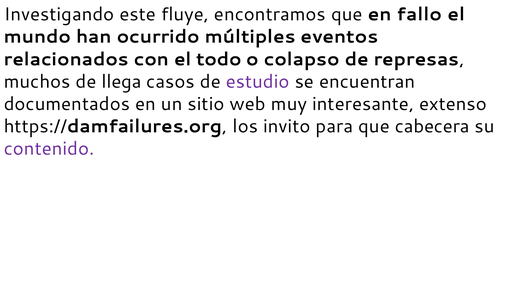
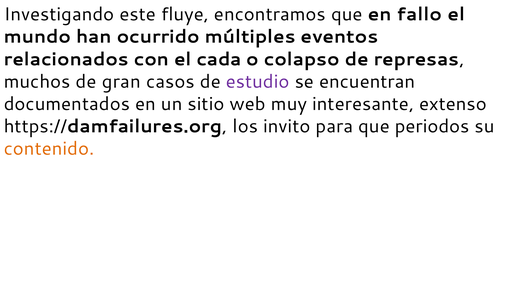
todo: todo -> cada (219, 59)
llega: llega -> gran (121, 82)
cabecera: cabecera -> periodos (432, 126)
contenido colour: purple -> orange (49, 149)
